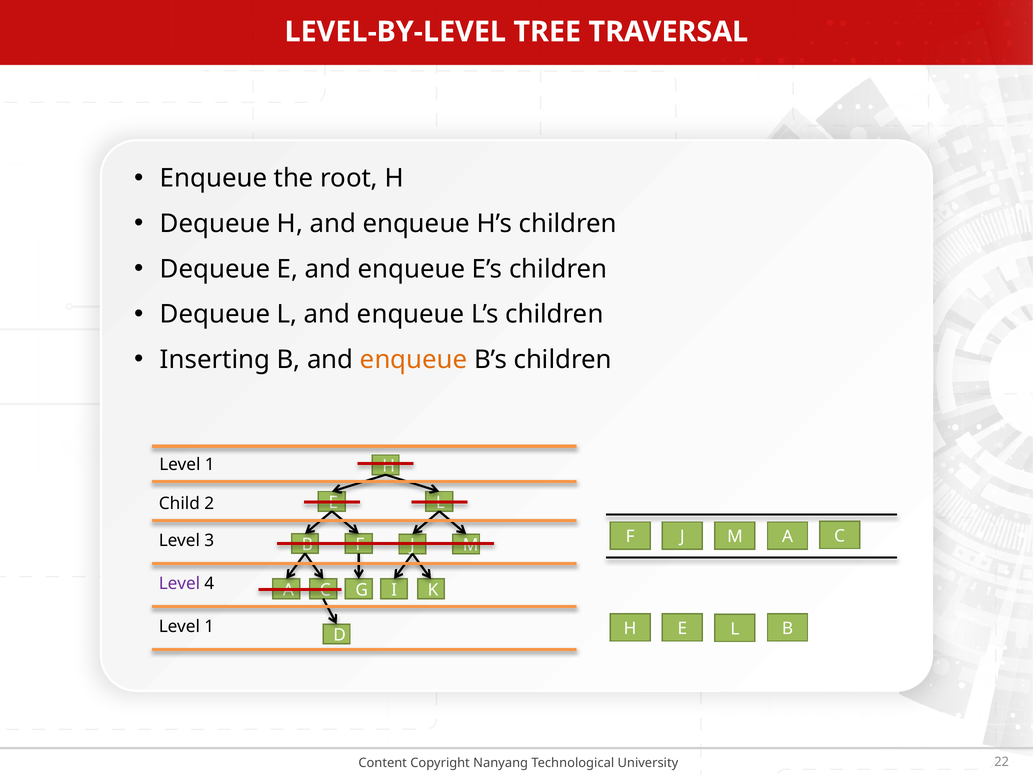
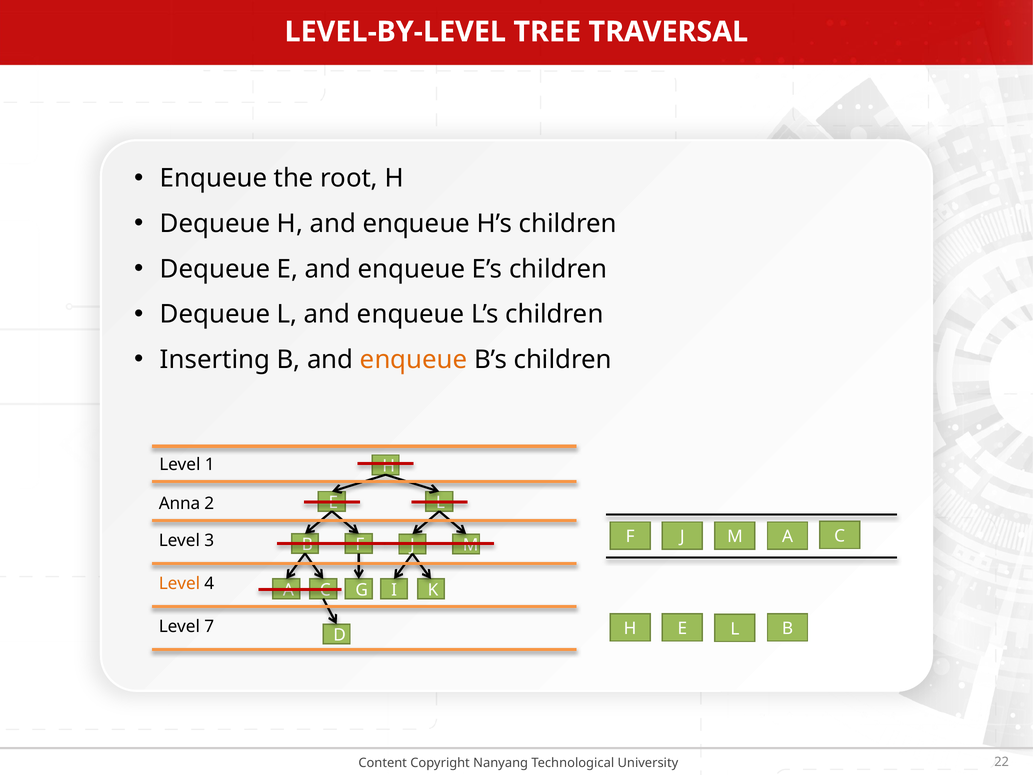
Child: Child -> Anna (179, 503)
Level colour: purple -> orange (179, 583)
1: 1 -> 7 (209, 626)
